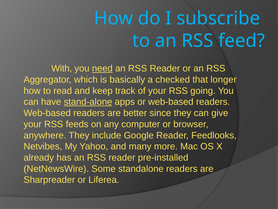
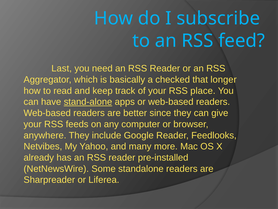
With: With -> Last (62, 68)
need underline: present -> none (102, 68)
going: going -> place (203, 91)
